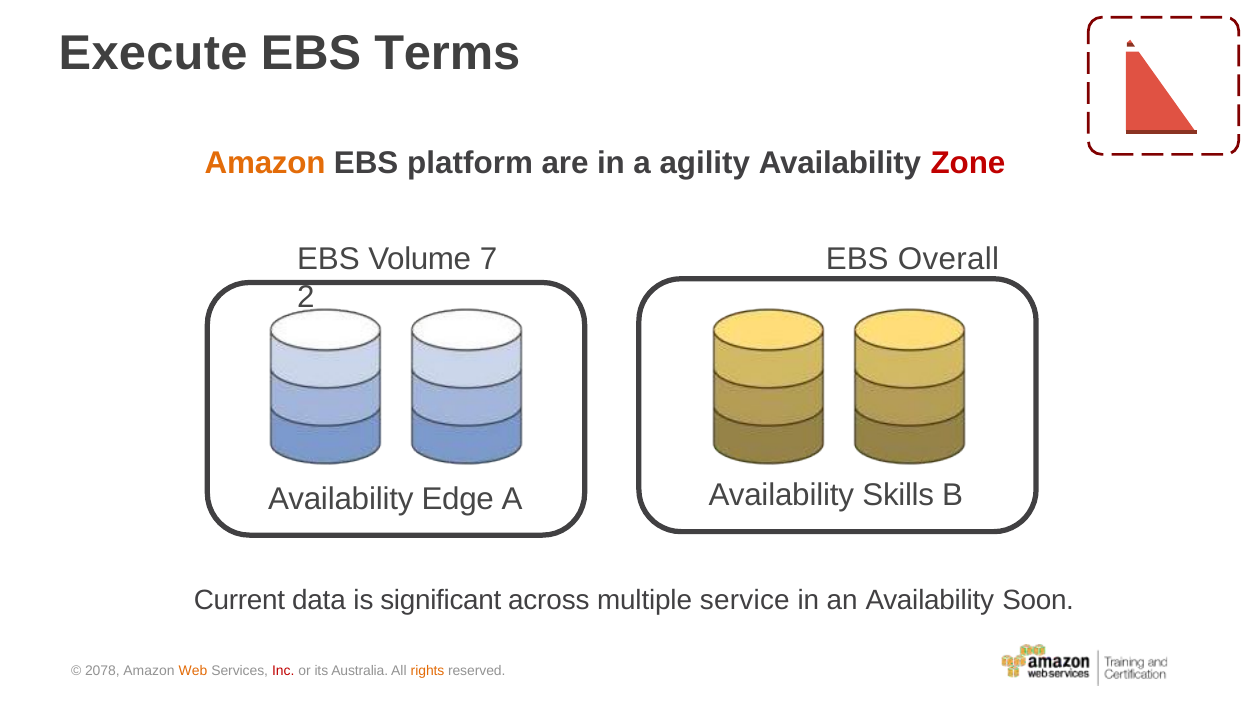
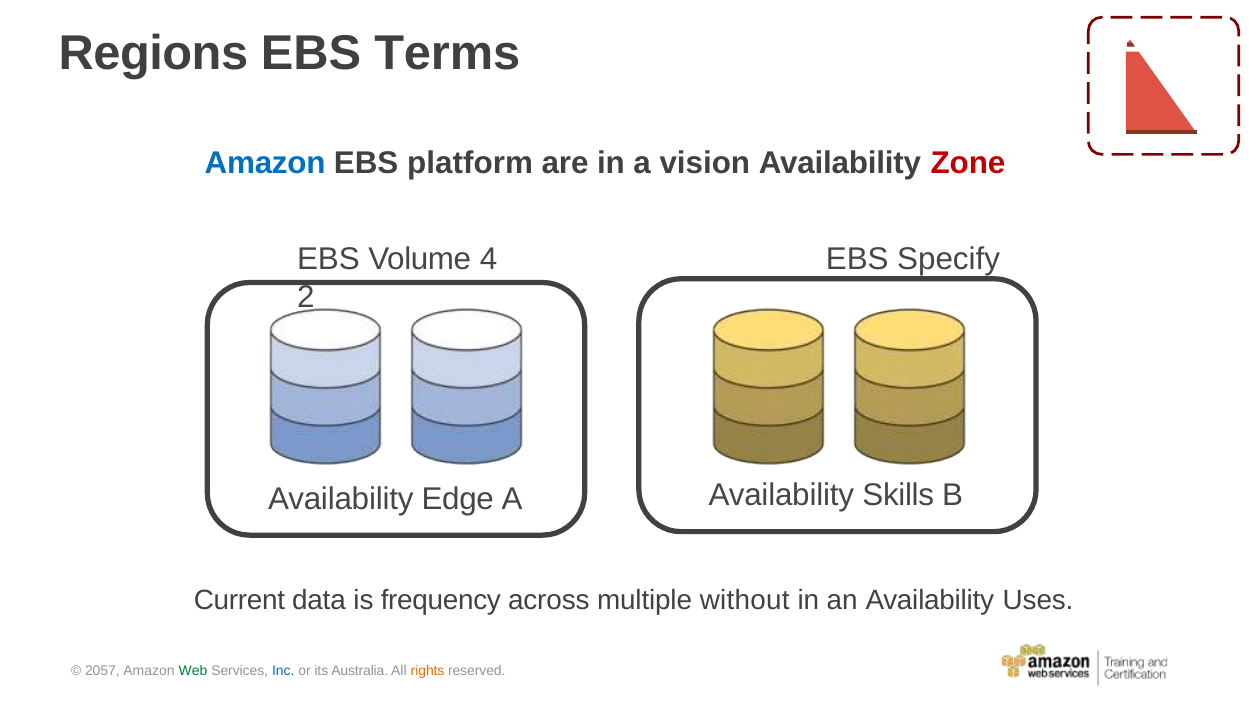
Execute: Execute -> Regions (153, 53)
Amazon colour: orange -> blue (265, 163)
agility: agility -> vision (705, 163)
7: 7 -> 4 (488, 259)
Overall: Overall -> Specify (949, 259)
significant: significant -> frequency (441, 601)
service: service -> without (745, 601)
Soon: Soon -> Uses (1038, 601)
2078: 2078 -> 2057 (102, 670)
Web colour: orange -> green (193, 670)
Inc colour: red -> blue (283, 670)
